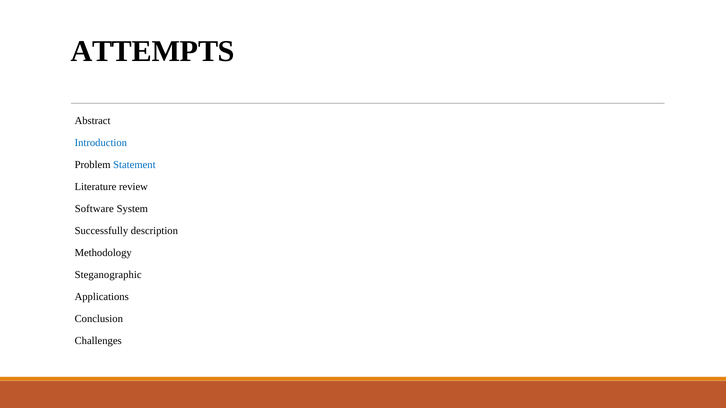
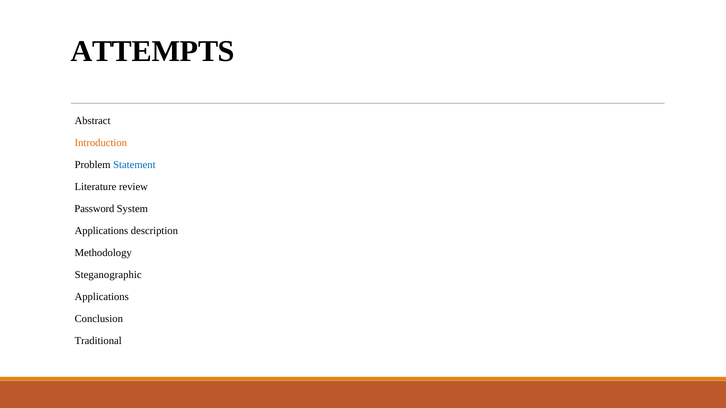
Introduction colour: blue -> orange (101, 143)
Software: Software -> Password (94, 209)
Successfully: Successfully -> Applications (101, 231)
Challenges: Challenges -> Traditional (98, 341)
